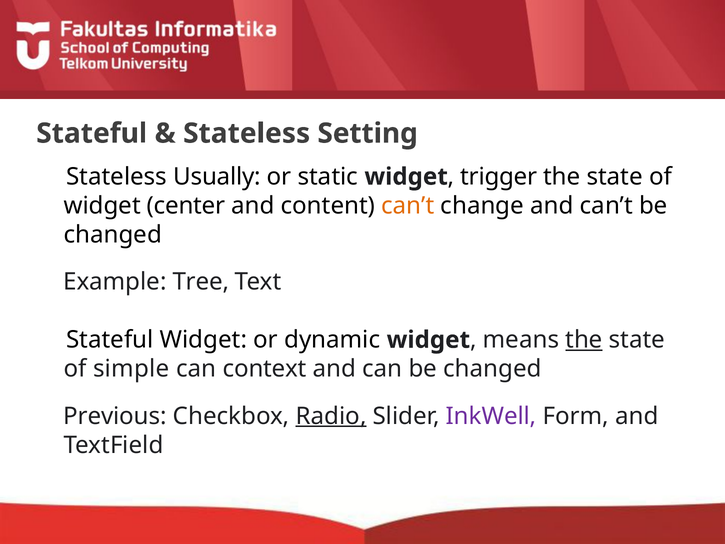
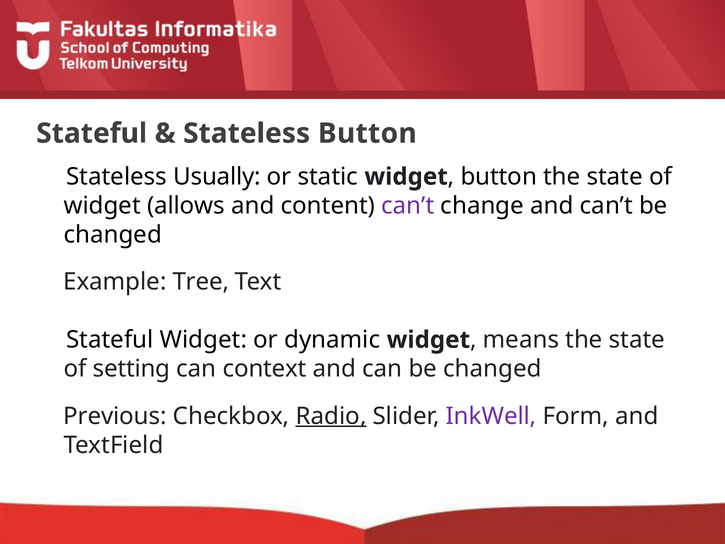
Stateless Setting: Setting -> Button (367, 133)
trigger: trigger -> button (499, 177)
center: center -> allows (186, 206)
can’t colour: orange -> purple (408, 206)
the underline: present -> none (584, 340)
simple: simple -> setting (132, 369)
